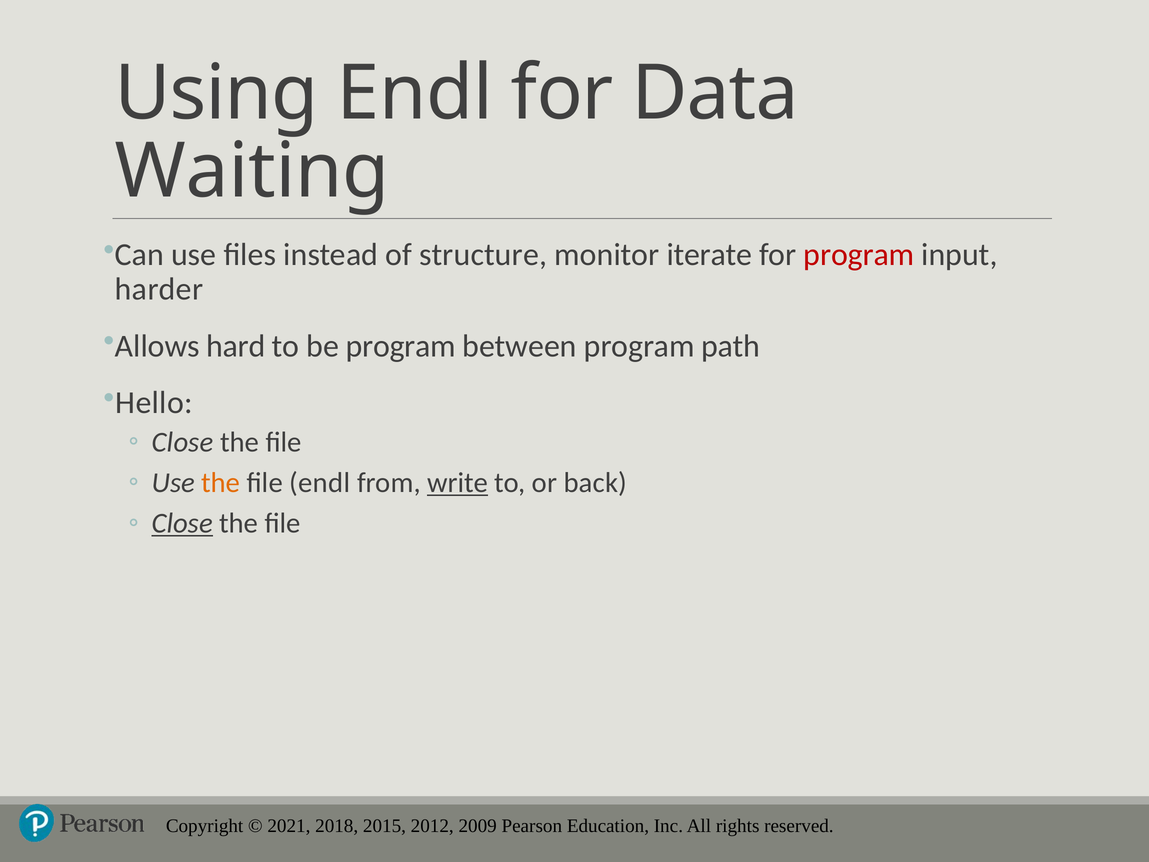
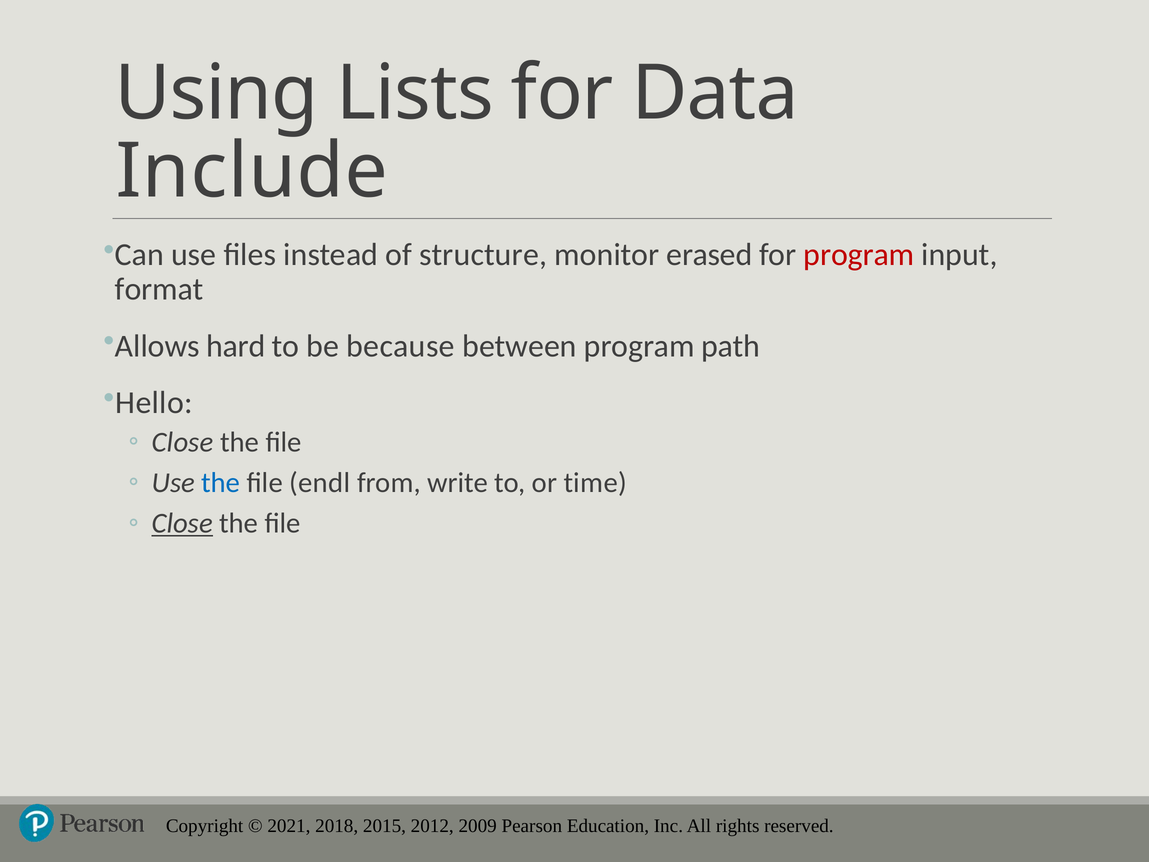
Using Endl: Endl -> Lists (415, 94)
Waiting: Waiting -> Include (252, 172)
iterate: iterate -> erased (709, 255)
harder: harder -> format (159, 289)
be program: program -> because (400, 346)
the colour: orange -> blue (221, 483)
write underline: present -> none (458, 483)
back: back -> time (595, 483)
